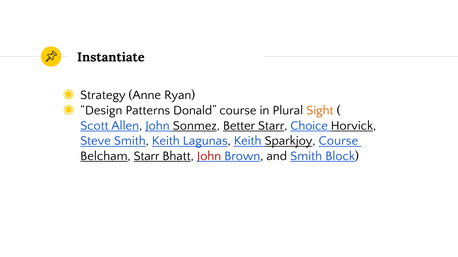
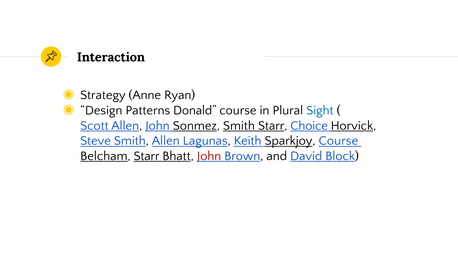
Instantiate: Instantiate -> Interaction (111, 57)
Sight colour: orange -> blue (320, 111)
Sonmez Better: Better -> Smith (239, 126)
Smith Keith: Keith -> Allen (166, 141)
and Smith: Smith -> David (306, 156)
